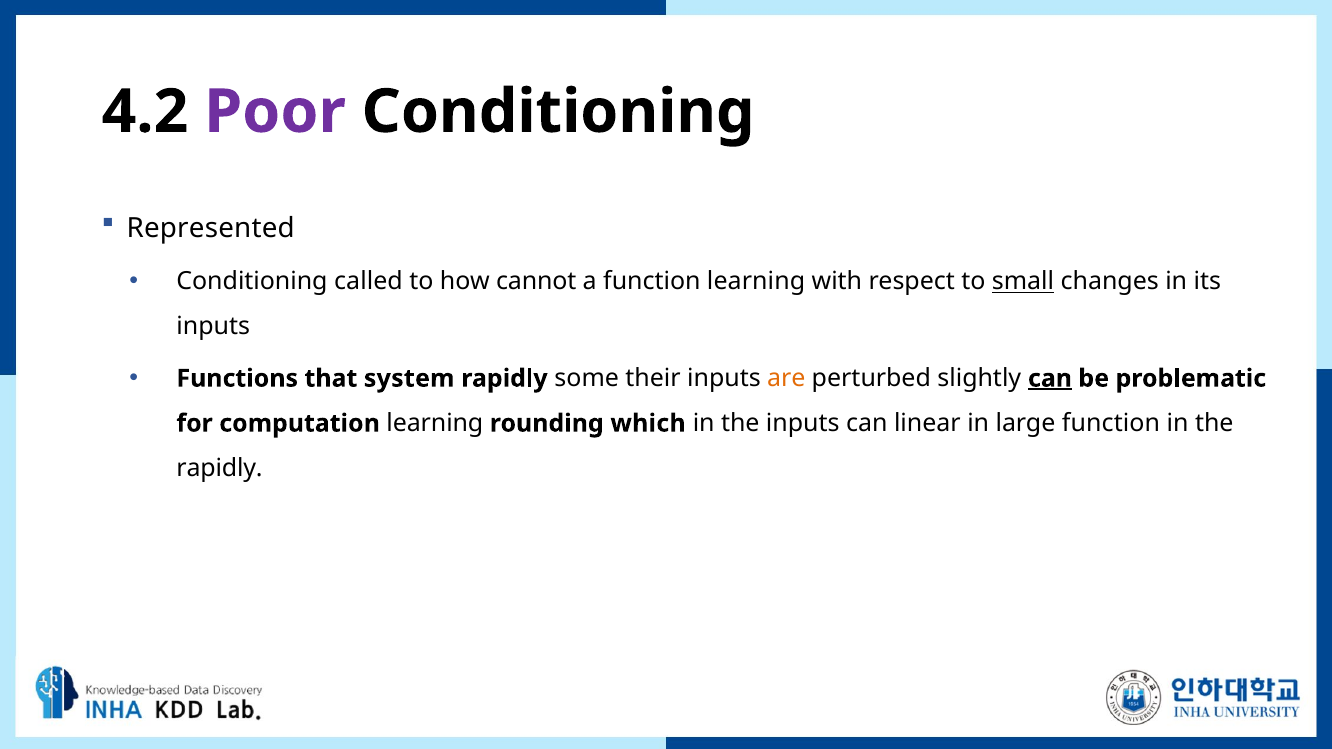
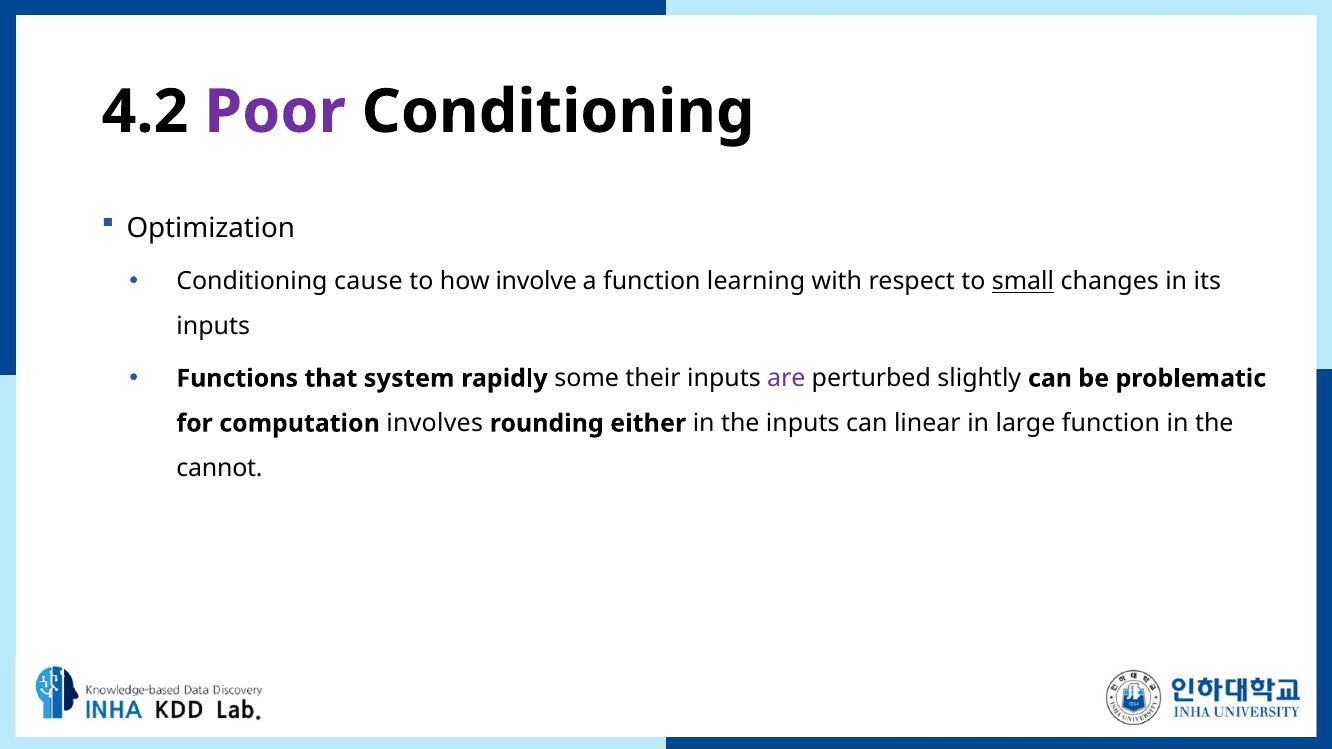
Represented: Represented -> Optimization (211, 228)
called: called -> cause (368, 282)
cannot: cannot -> involve (536, 282)
are colour: orange -> purple (786, 379)
can underline: present -> none (1050, 379)
computation learning: learning -> involves (435, 423)
which: which -> either (648, 423)
rapidly: rapidly -> cannot (220, 468)
